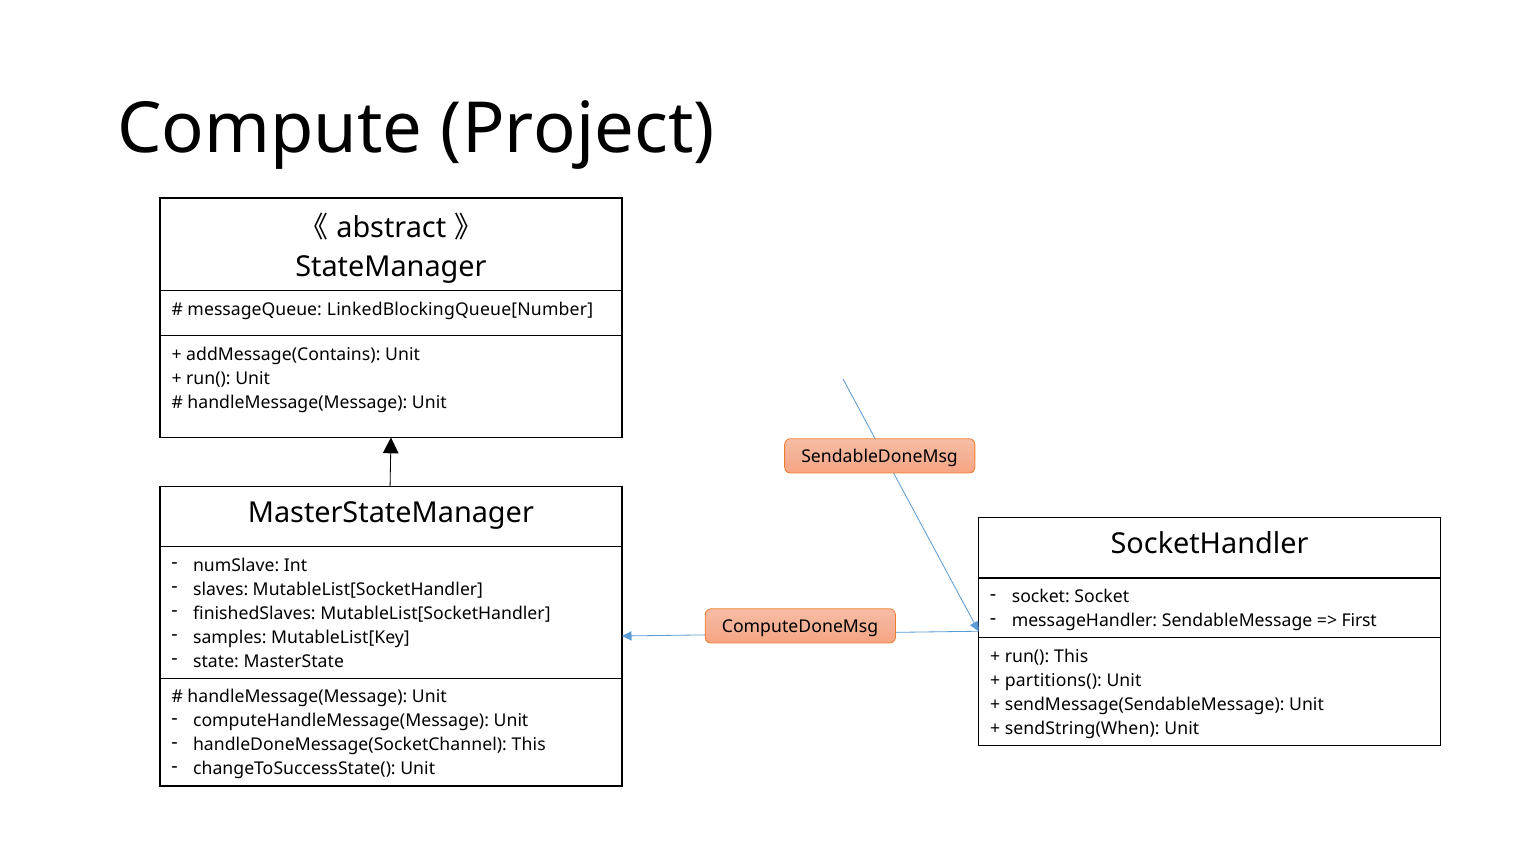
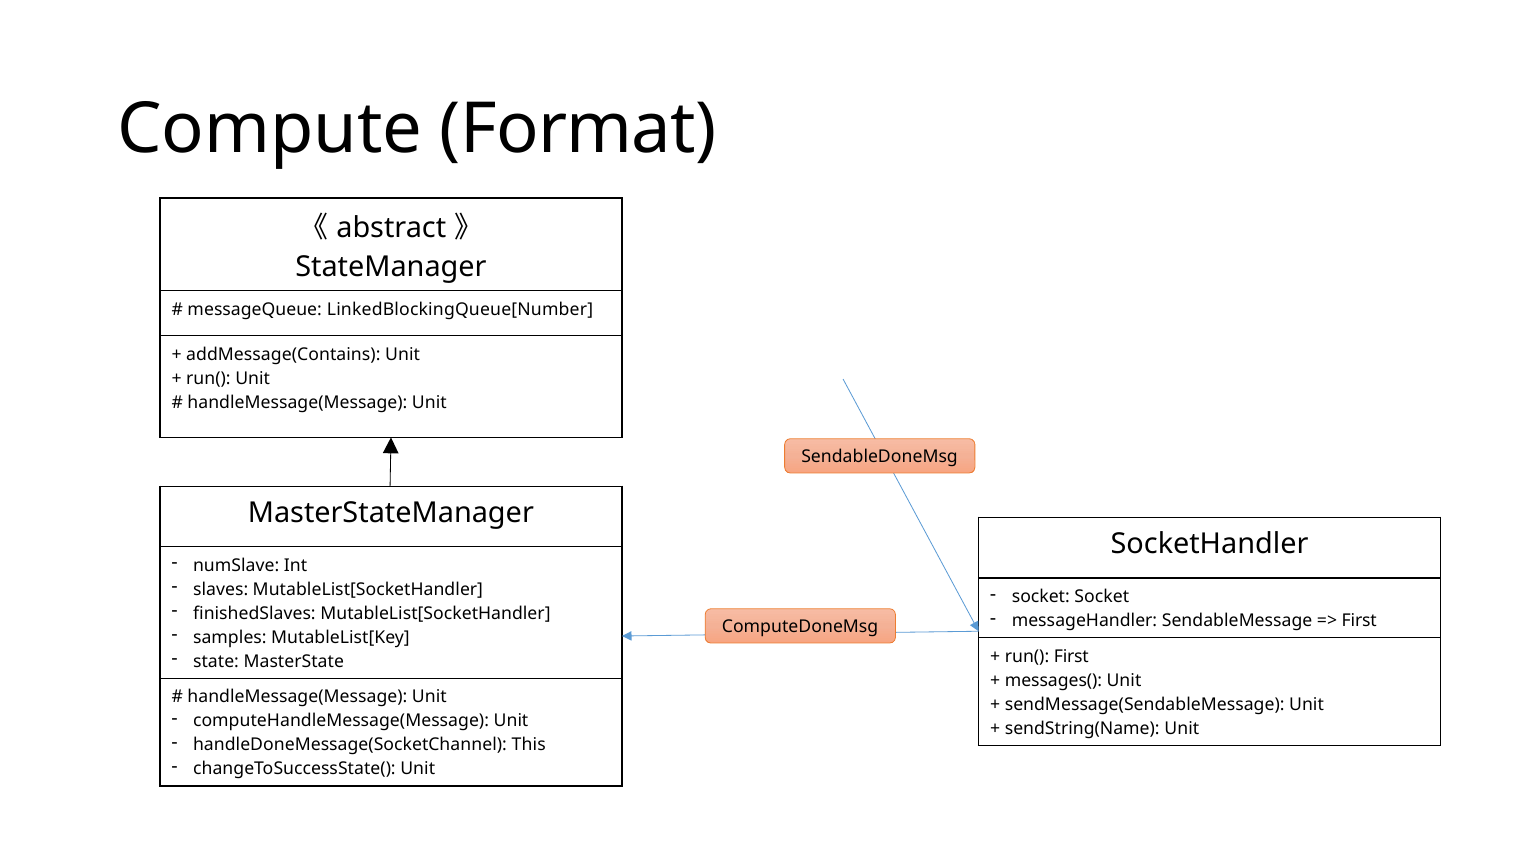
Project: Project -> Format (578, 129)
run( This: This -> First (1071, 657)
partitions(: partitions( -> messages( (1053, 681)
sendString(When: sendString(When -> sendString(Name (1082, 729)
